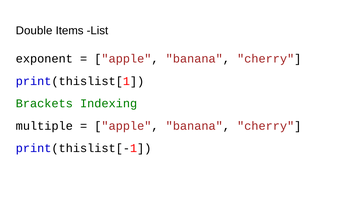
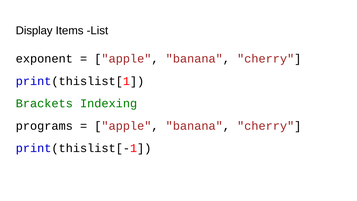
Double: Double -> Display (34, 31)
multiple: multiple -> programs (44, 126)
